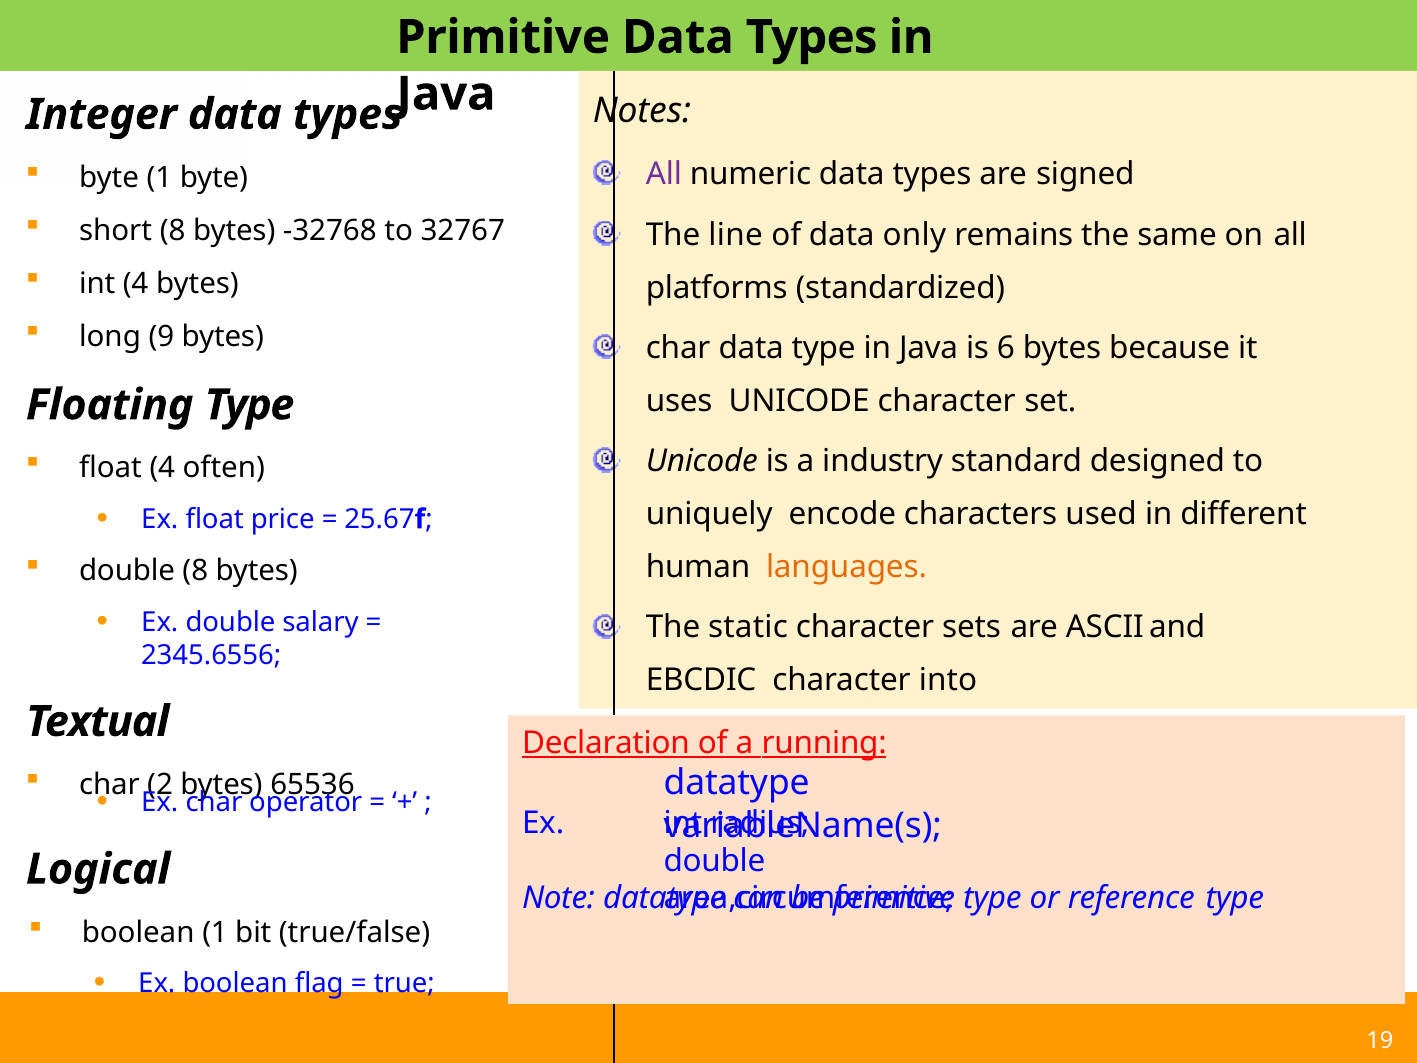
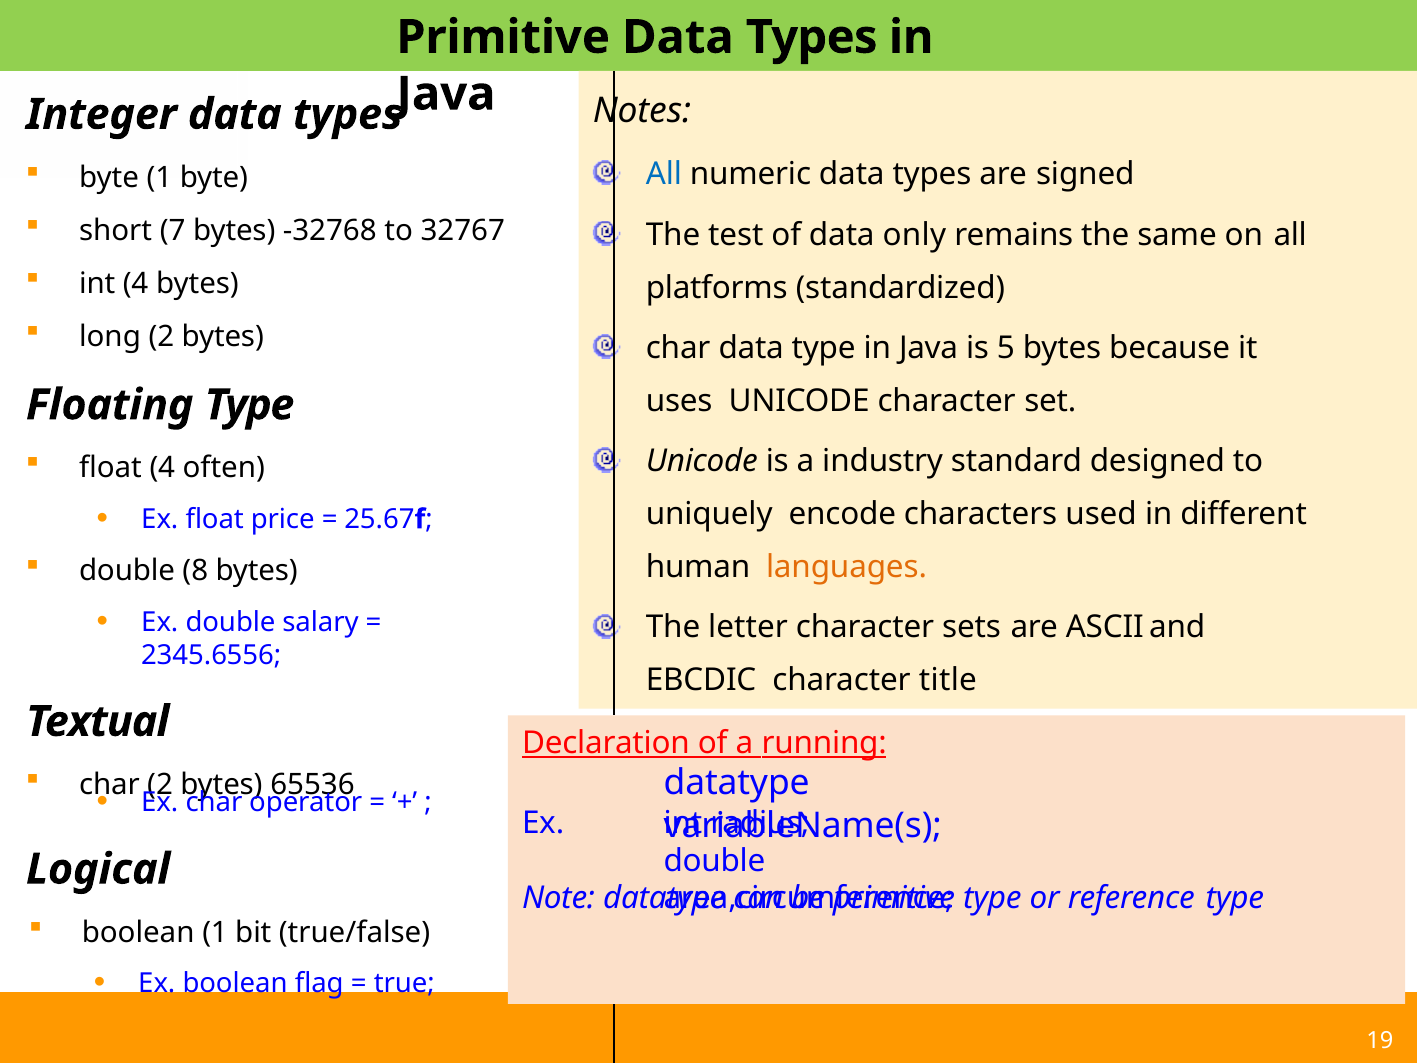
All colour: purple -> blue (664, 174)
short 8: 8 -> 7 (173, 230)
line: line -> test (736, 235)
long 9: 9 -> 2 (161, 337)
6: 6 -> 5 (1006, 348)
static: static -> letter (748, 627)
into: into -> title (948, 680)
